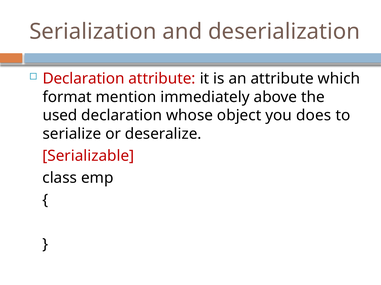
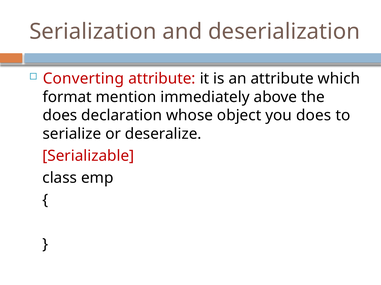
Declaration: Declaration -> Converting (83, 79)
used: used -> does (60, 116)
